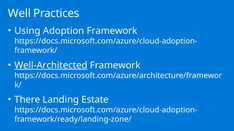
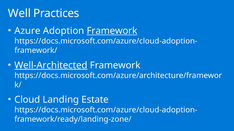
Using: Using -> Azure (27, 31)
Framework underline: none -> present (112, 31)
There: There -> Cloud (27, 100)
